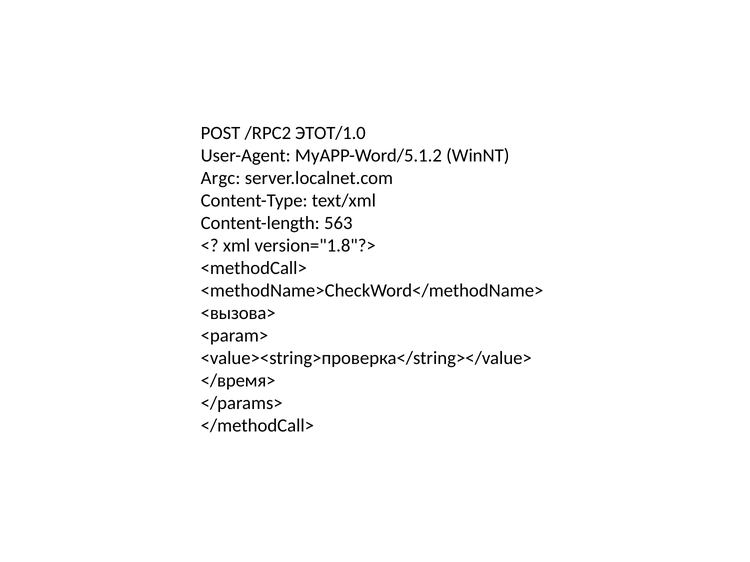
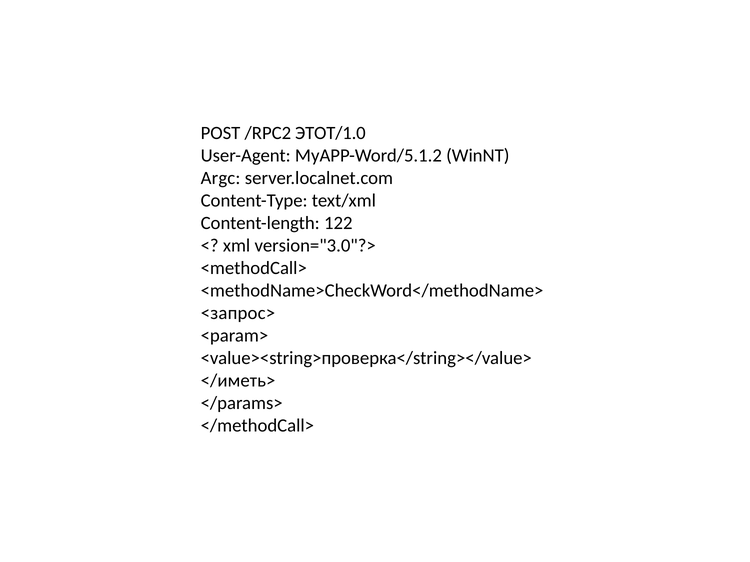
563: 563 -> 122 (338, 223)
version="1.8"?>: version="1.8"?> -> version="3.0"?> (315, 246)
<вызова>: <вызова> -> <запрос> (238, 313)
</время>: </время> -> </иметь> (238, 381)
